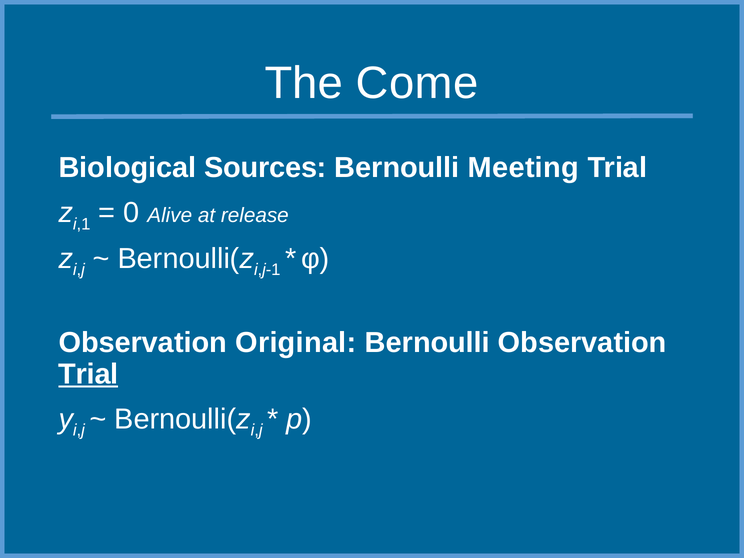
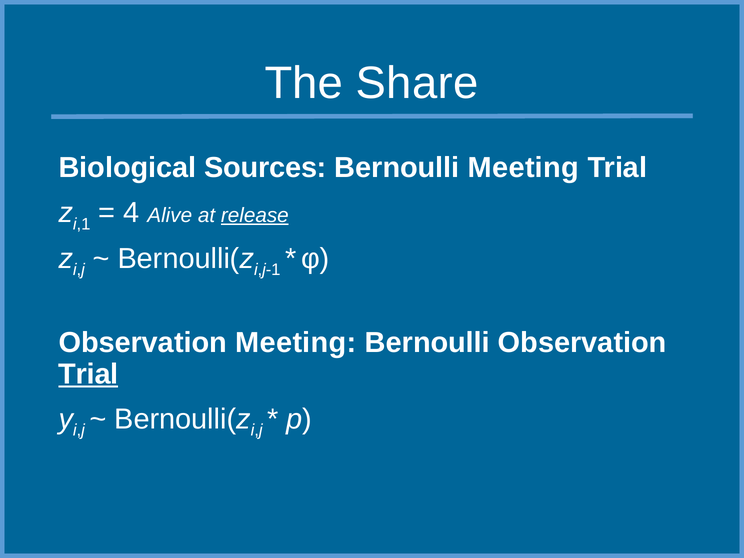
Come: Come -> Share (417, 83)
0: 0 -> 4 (131, 213)
release underline: none -> present (255, 215)
Observation Original: Original -> Meeting (296, 343)
